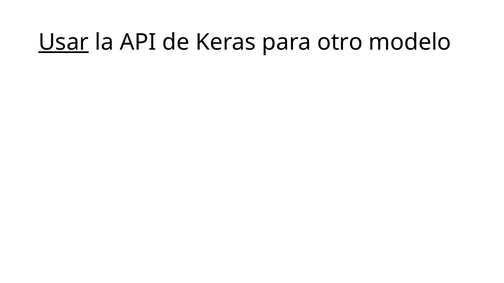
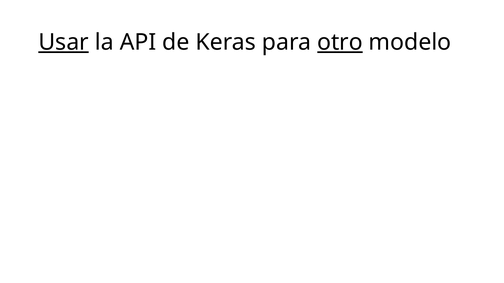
otro underline: none -> present (340, 42)
